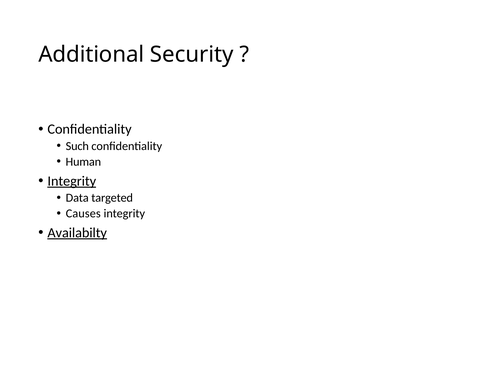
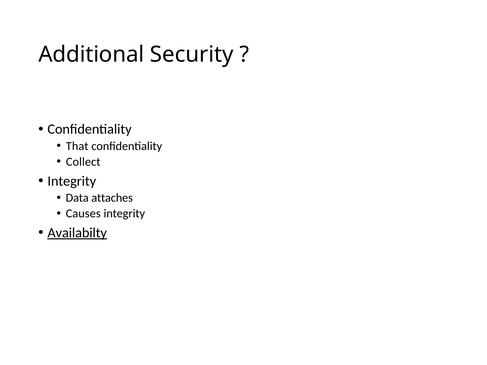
Such: Such -> That (77, 146)
Human: Human -> Collect (83, 162)
Integrity underline: present -> none (72, 181)
targeted: targeted -> attaches (112, 198)
